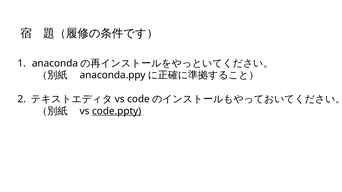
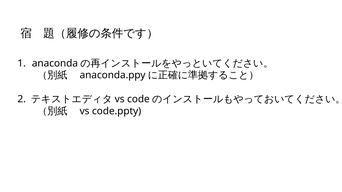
code.ppty underline: present -> none (117, 111)
